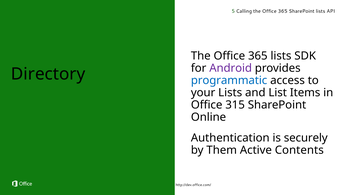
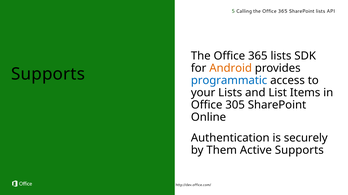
Android colour: purple -> orange (231, 68)
Directory: Directory -> Supports (48, 74)
315: 315 -> 305 (235, 105)
Active Contents: Contents -> Supports (299, 151)
